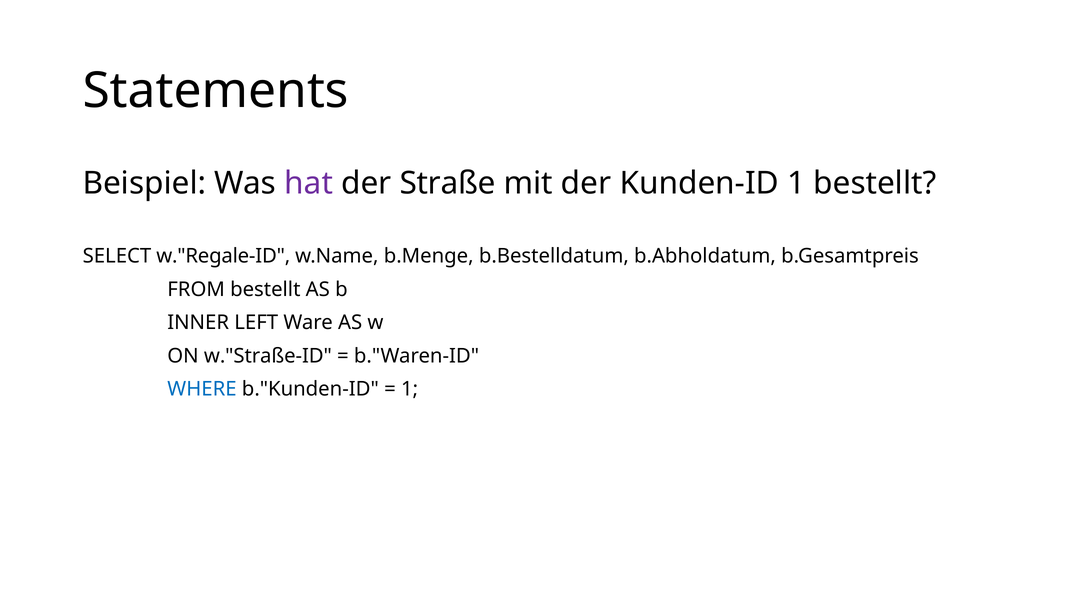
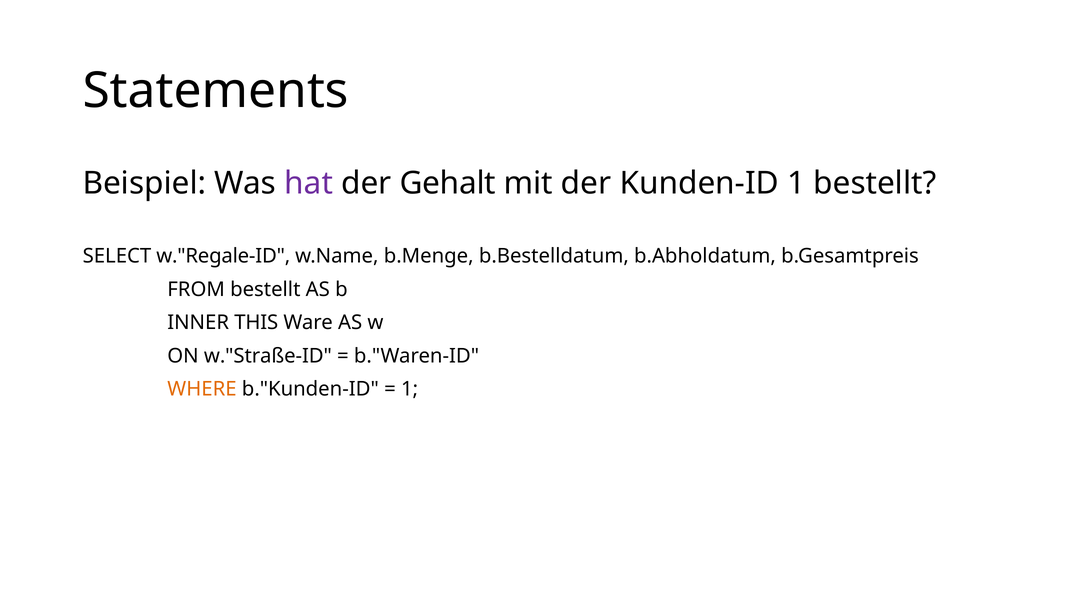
Straße: Straße -> Gehalt (448, 183)
LEFT: LEFT -> THIS (256, 323)
WHERE colour: blue -> orange (202, 389)
